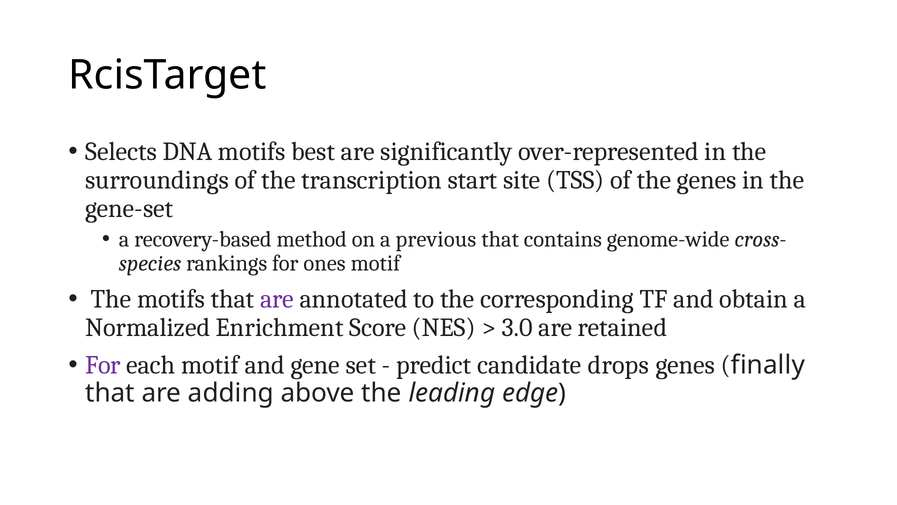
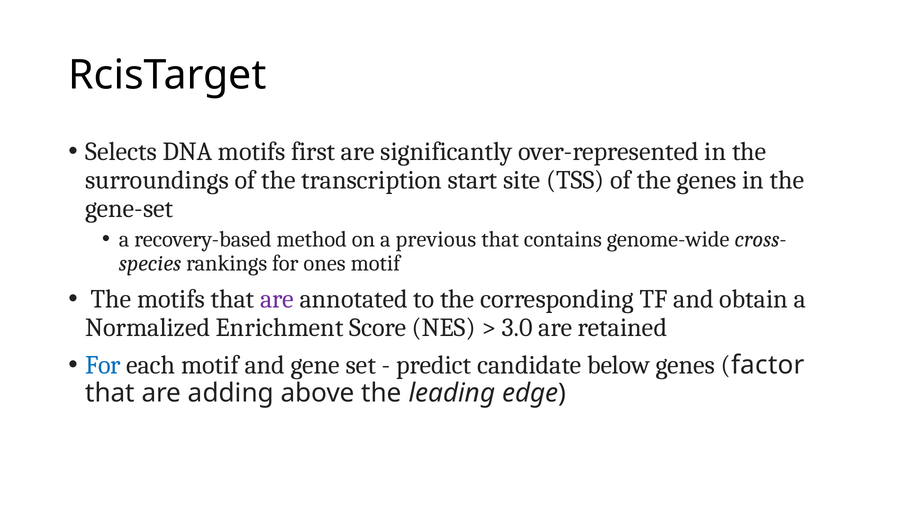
best: best -> first (313, 152)
For colour: purple -> blue (103, 365)
drops: drops -> below (619, 365)
finally: finally -> factor (768, 365)
